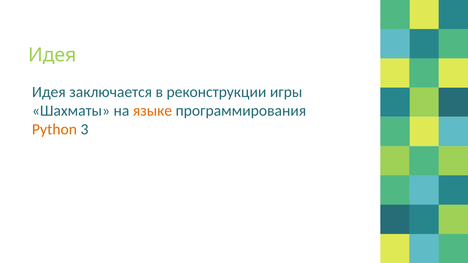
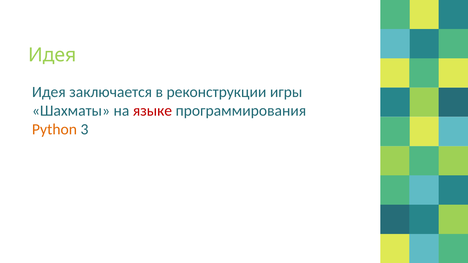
языке colour: orange -> red (152, 111)
